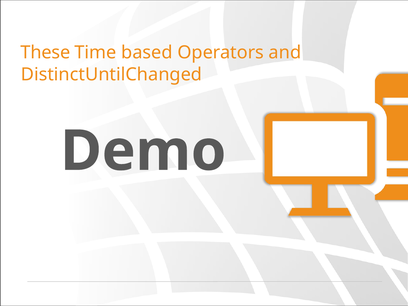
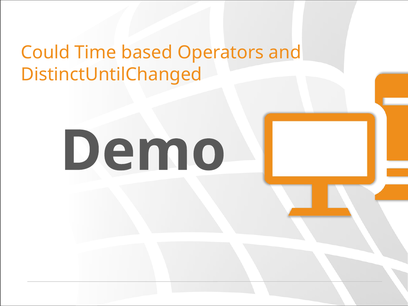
These: These -> Could (45, 53)
